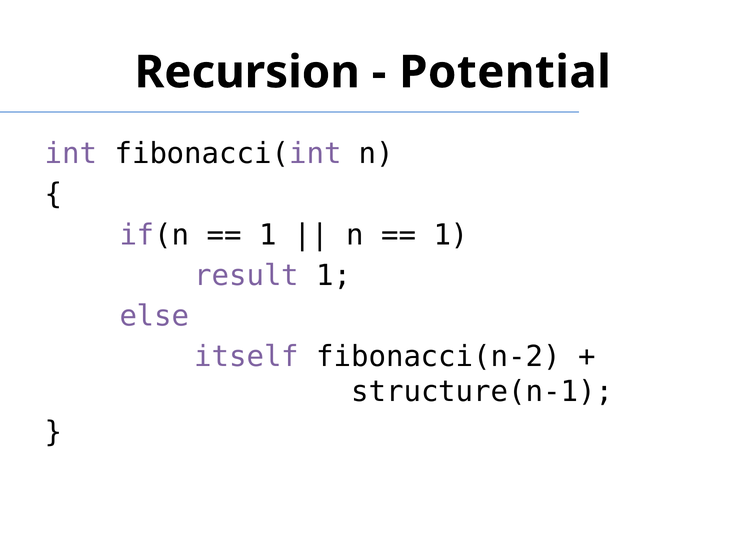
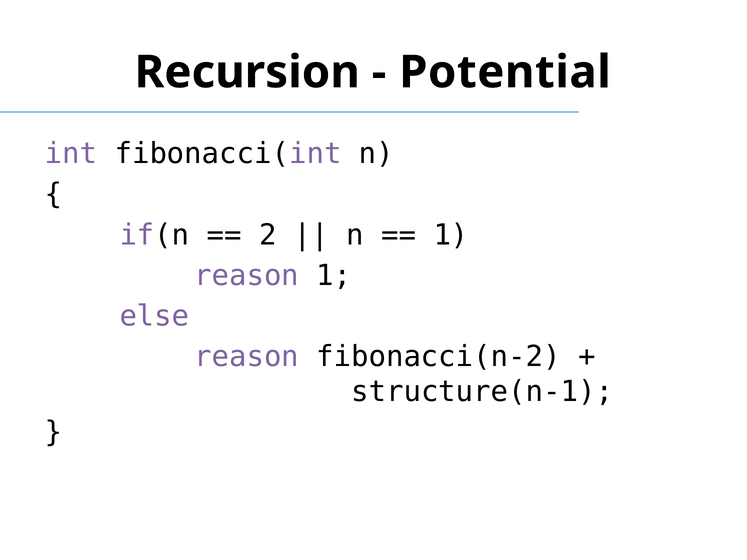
1: 1 -> 2 (268, 235)
result: result -> reason (247, 276)
itself: itself -> reason (247, 357)
